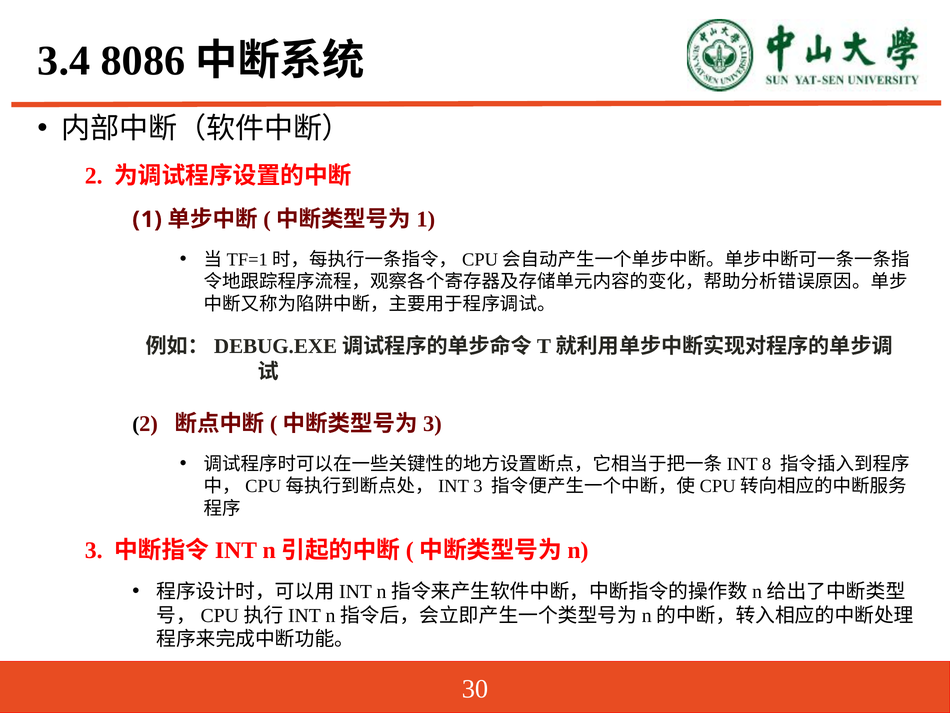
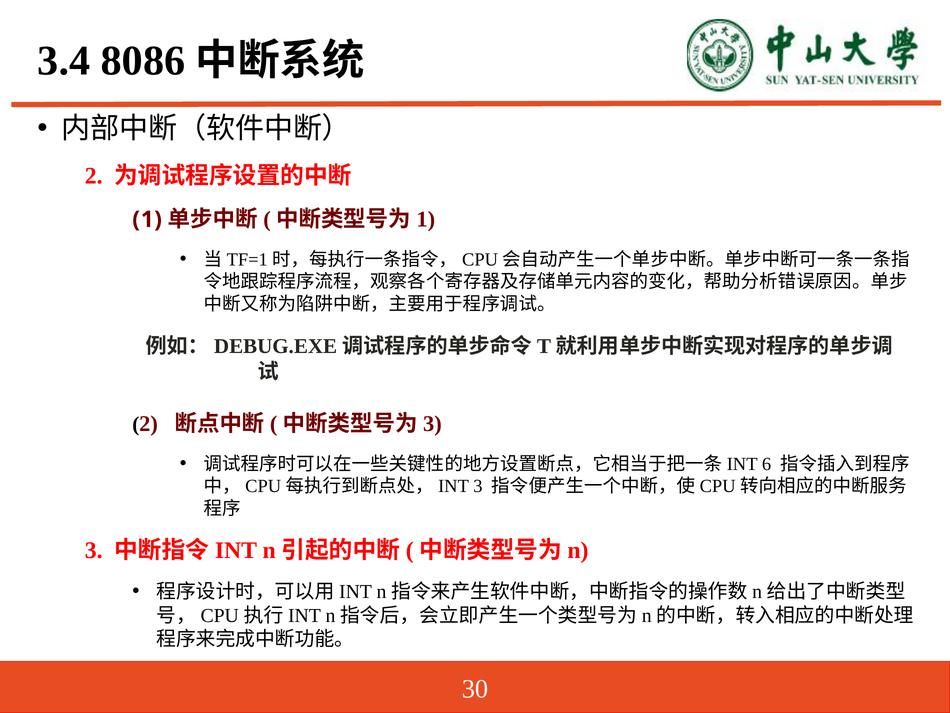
8: 8 -> 6 (767, 464)
